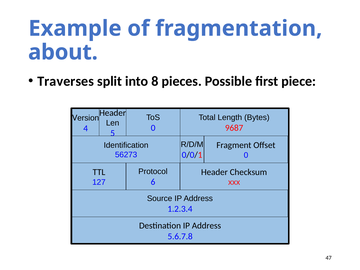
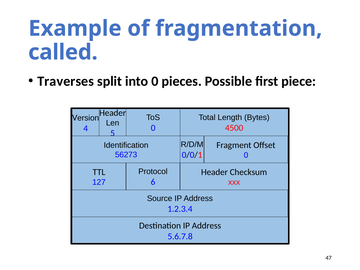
about: about -> called (63, 52)
into 8: 8 -> 0 (155, 81)
9687: 9687 -> 4500 (234, 128)
